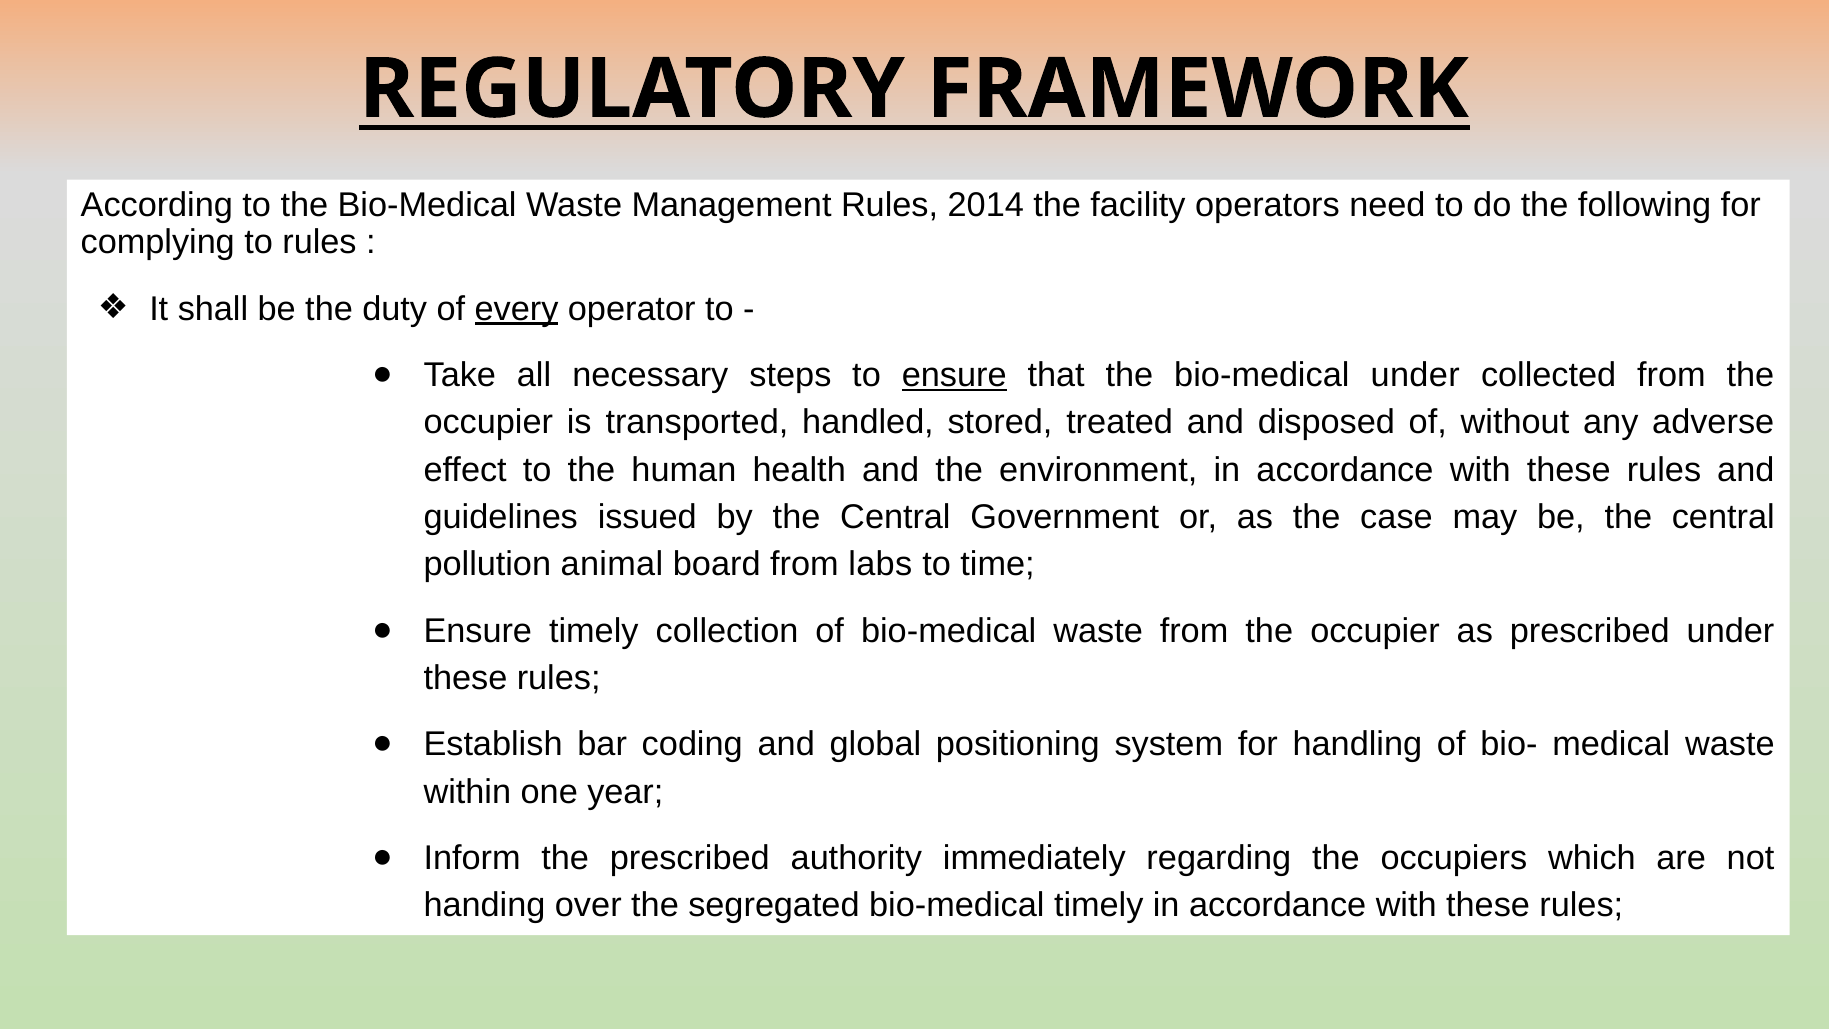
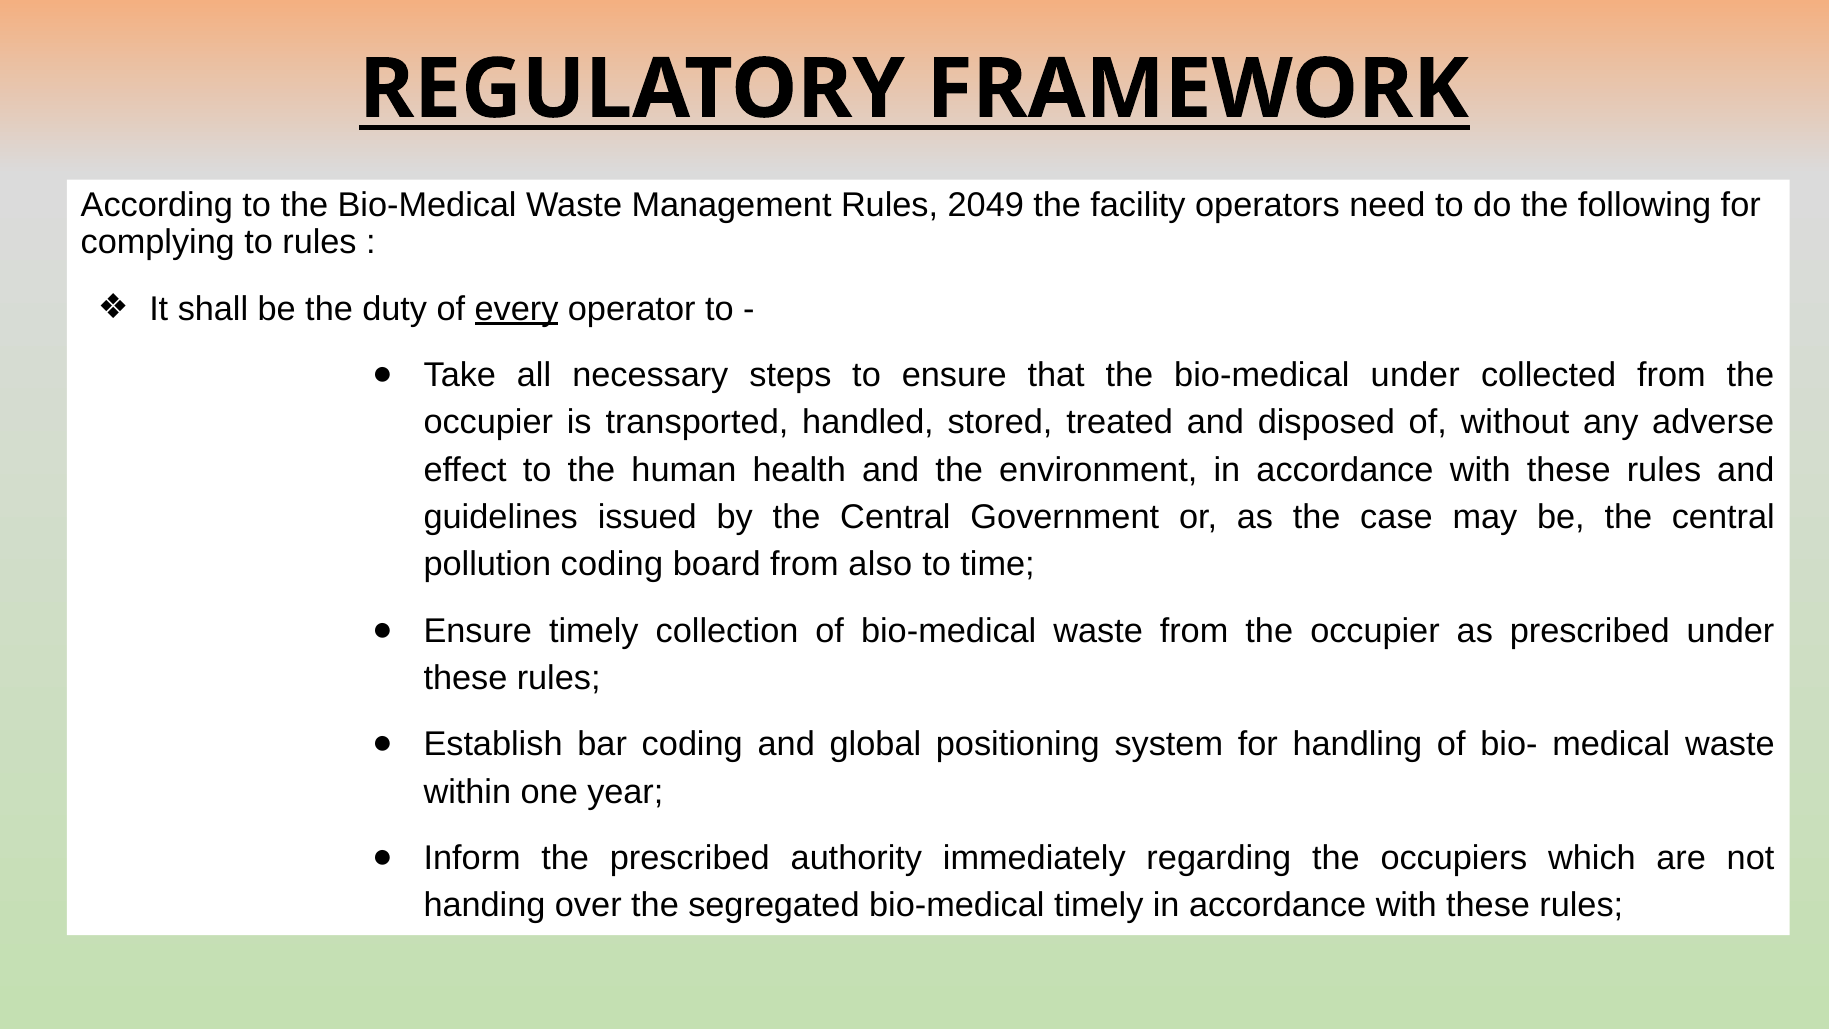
2014: 2014 -> 2049 (986, 205)
ensure underline: present -> none (954, 375)
pollution animal: animal -> coding (612, 564)
labs: labs -> also (880, 564)
